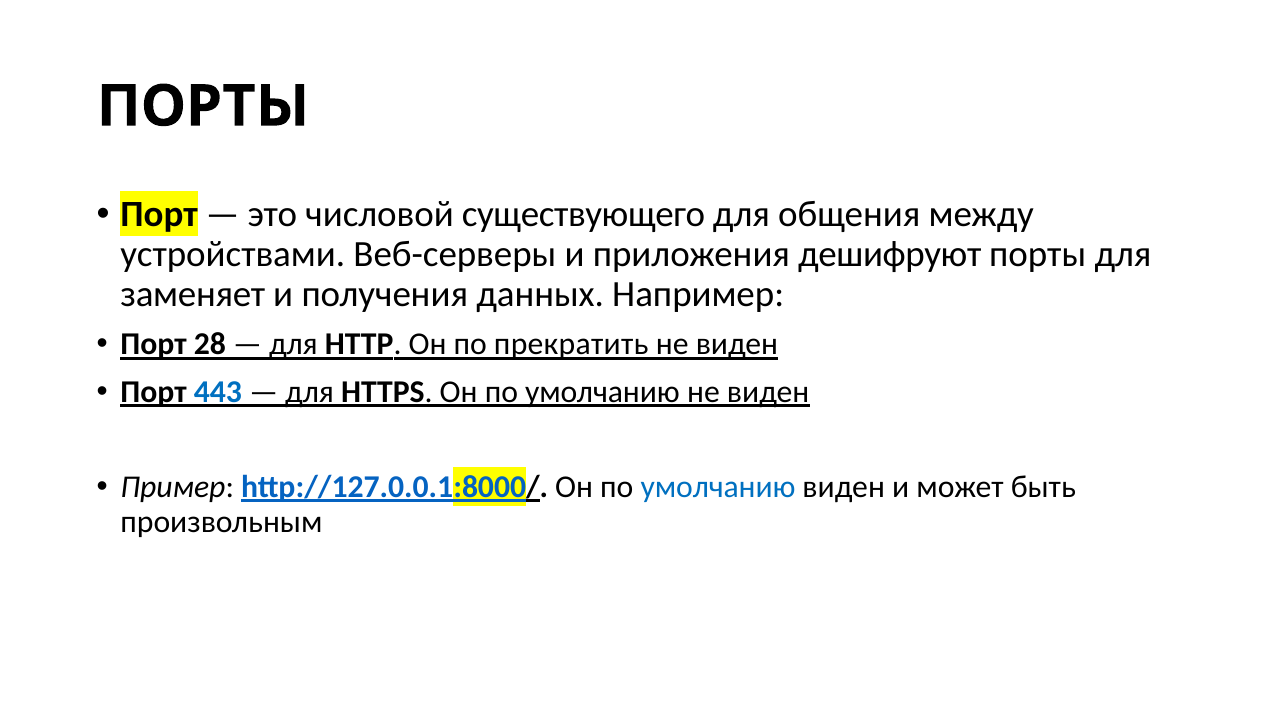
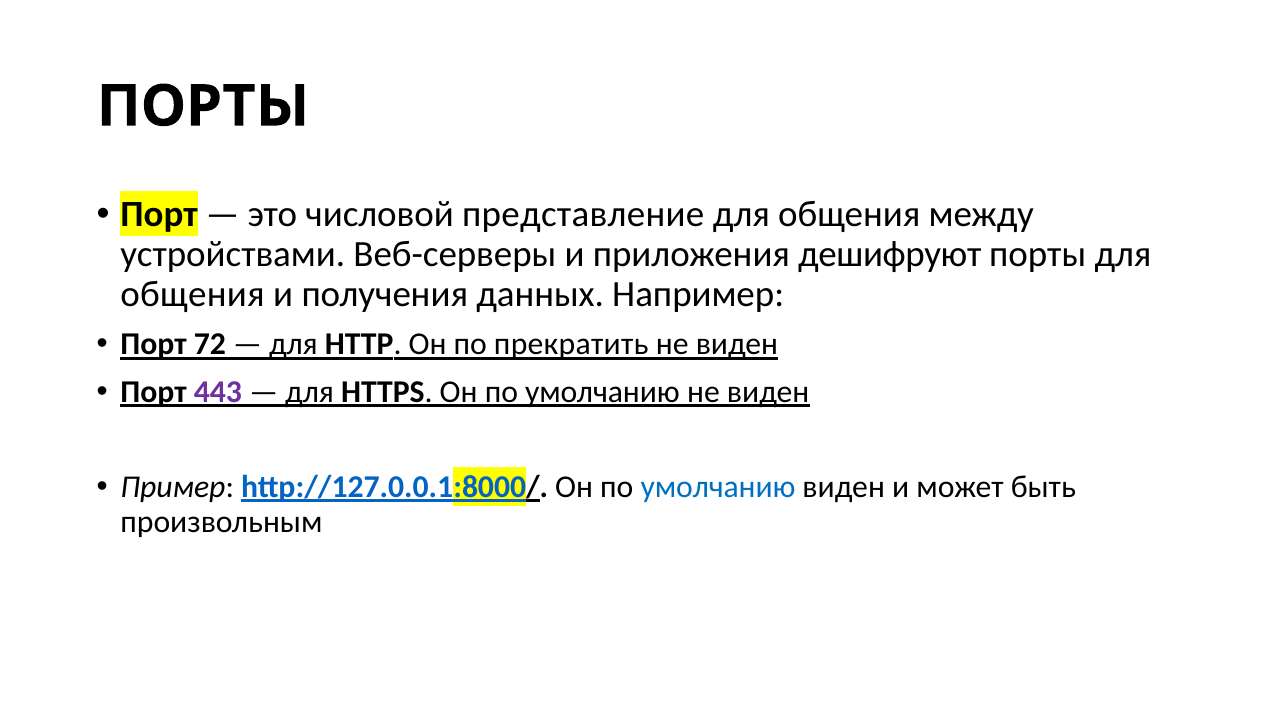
существующего: существующего -> представление (583, 214)
заменяет: заменяет -> общения (193, 294)
28: 28 -> 72 (210, 345)
443 colour: blue -> purple (218, 392)
